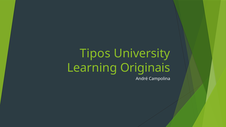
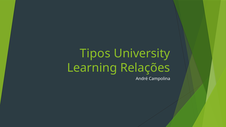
Originais: Originais -> Relações (145, 68)
